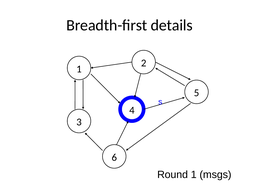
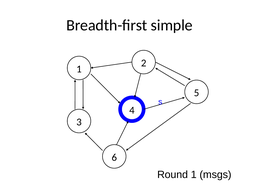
details: details -> simple (172, 25)
